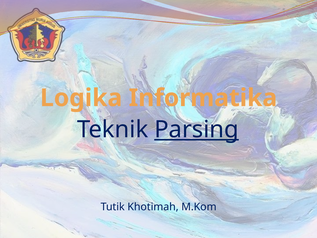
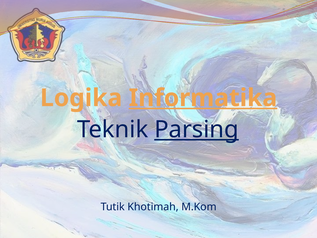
Informatika underline: none -> present (203, 98)
